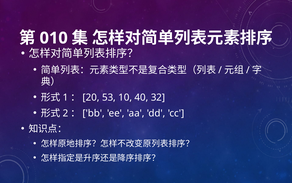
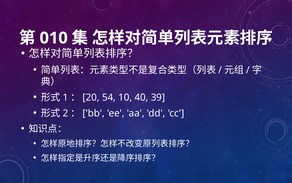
53: 53 -> 54 (109, 97)
32: 32 -> 39 (158, 97)
